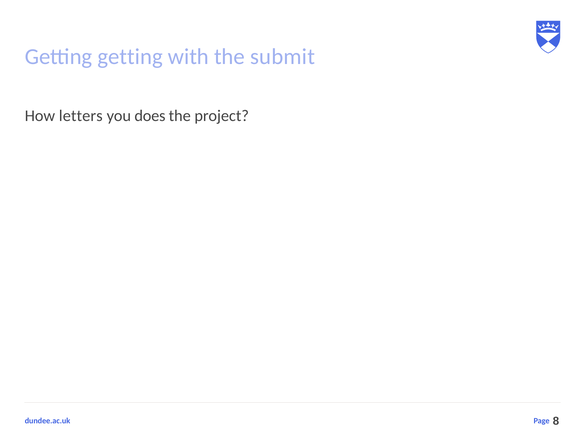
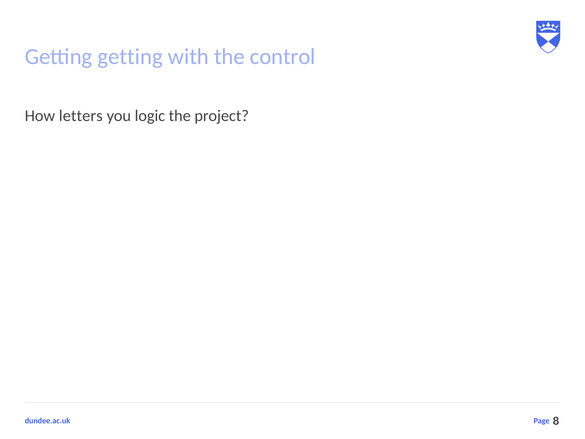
submit: submit -> control (283, 57)
does: does -> logic (150, 116)
